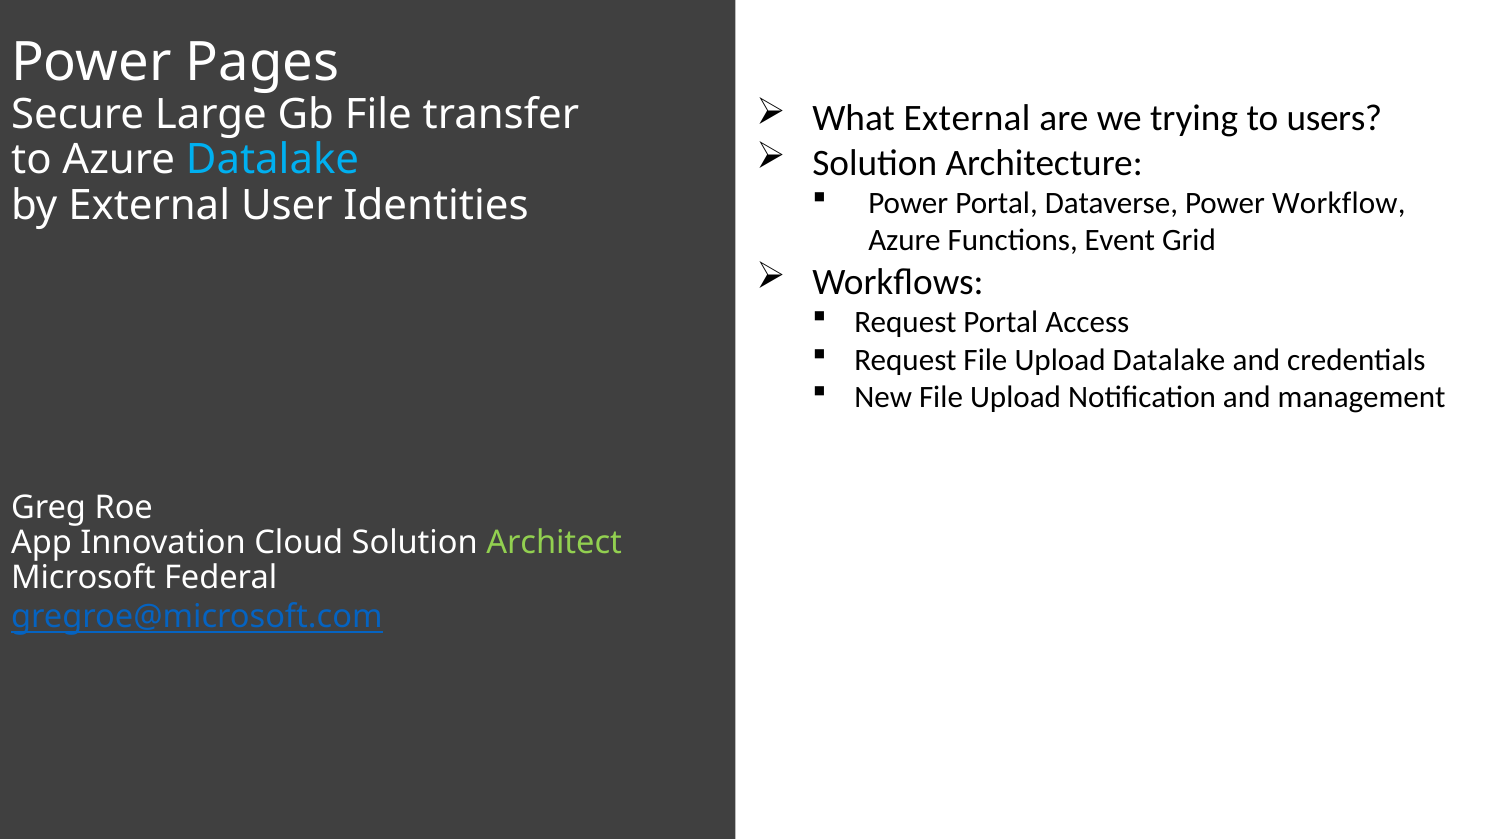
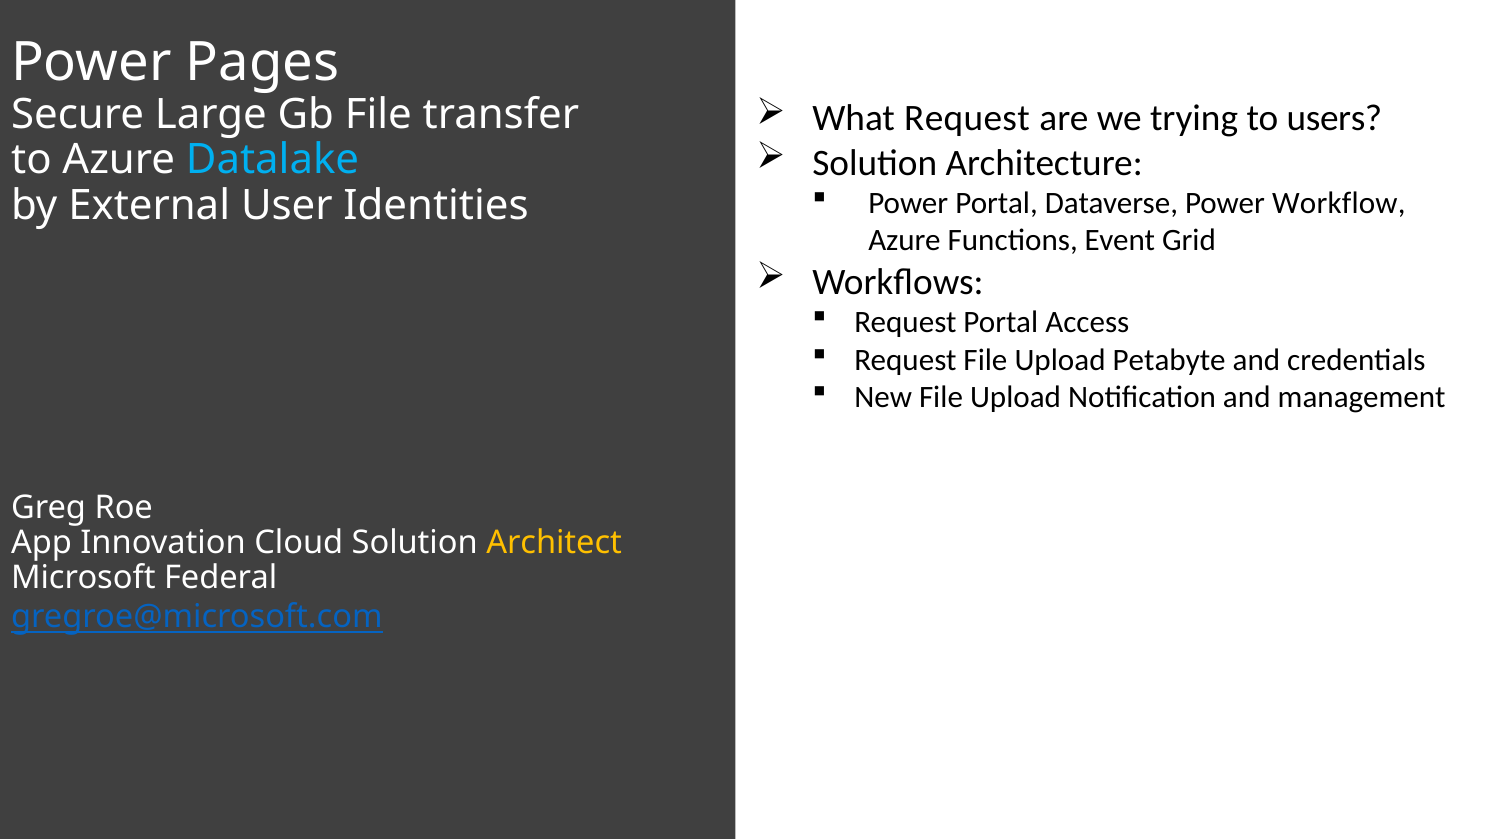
What External: External -> Request (967, 118)
Upload Datalake: Datalake -> Petabyte (1169, 360)
Architect colour: light green -> yellow (554, 543)
